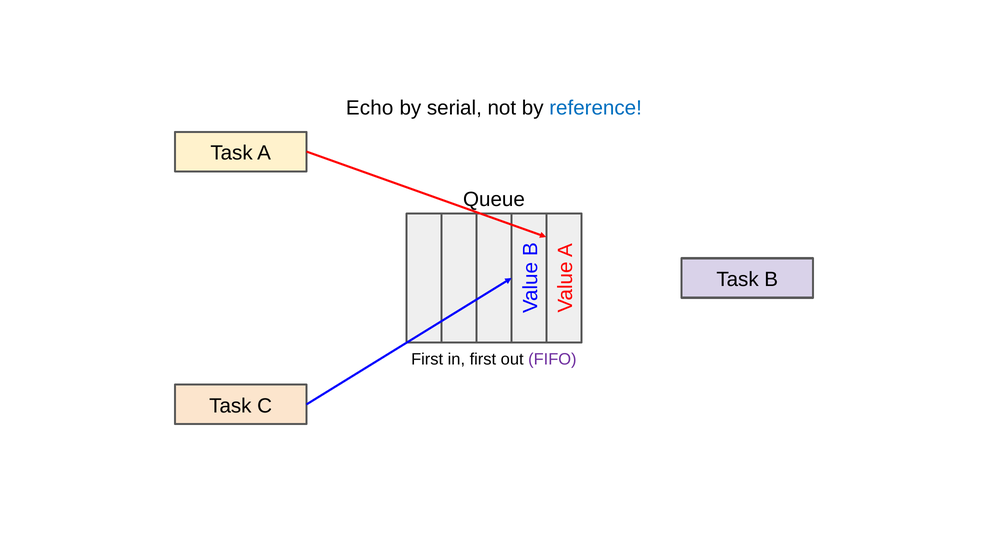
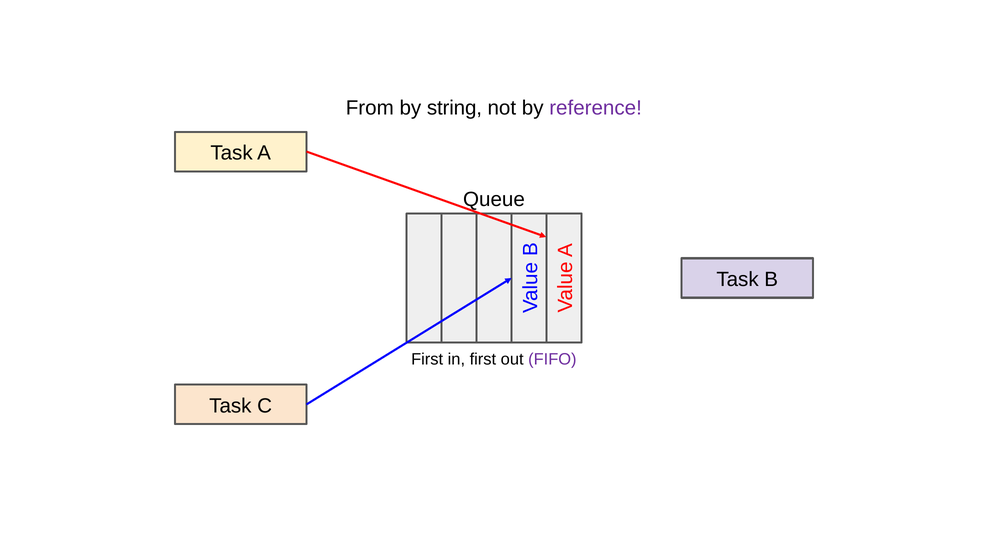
Echo: Echo -> From (370, 108)
serial: serial -> string (454, 108)
reference colour: blue -> purple (596, 108)
